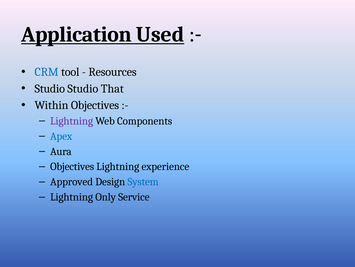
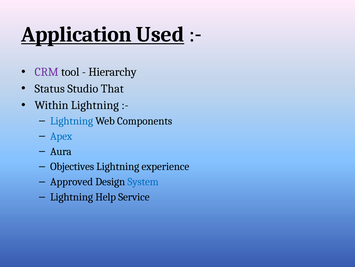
CRM colour: blue -> purple (47, 72)
Resources: Resources -> Hierarchy (113, 72)
Studio: Studio -> Status (50, 88)
Within Objectives: Objectives -> Lightning (95, 105)
Lightning colour: purple -> blue (72, 121)
Only: Only -> Help (106, 197)
